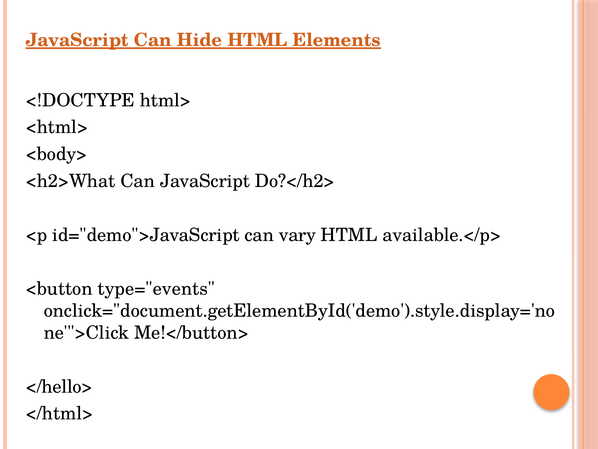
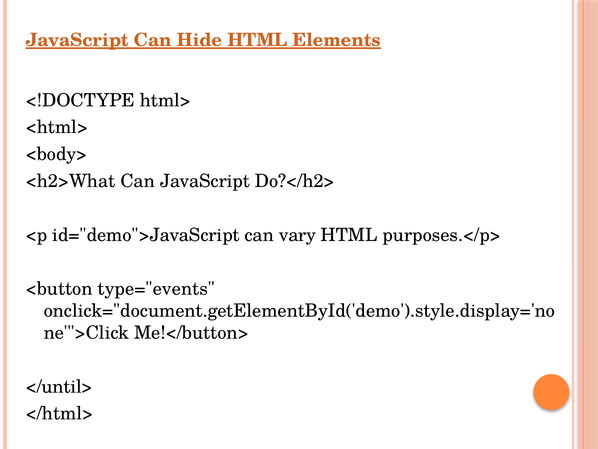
available.</p>: available.</p> -> purposes.</p> (442, 235)
</hello>: </hello> -> </until> (59, 386)
